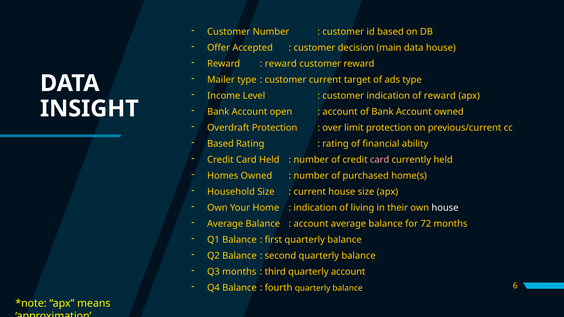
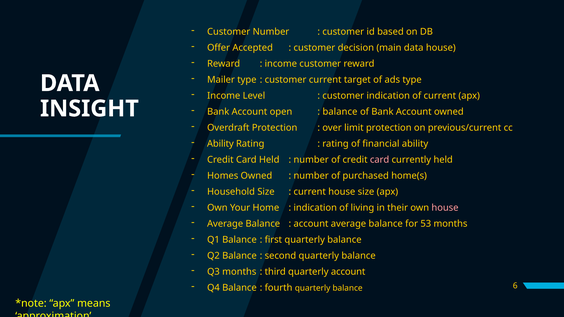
reward: reward -> income (281, 64)
of reward: reward -> current (440, 96)
account: account -> balance (340, 112)
Based: Based -> Ability (220, 144)
house colour: white -> pink (445, 208)
72: 72 -> 53 (426, 224)
